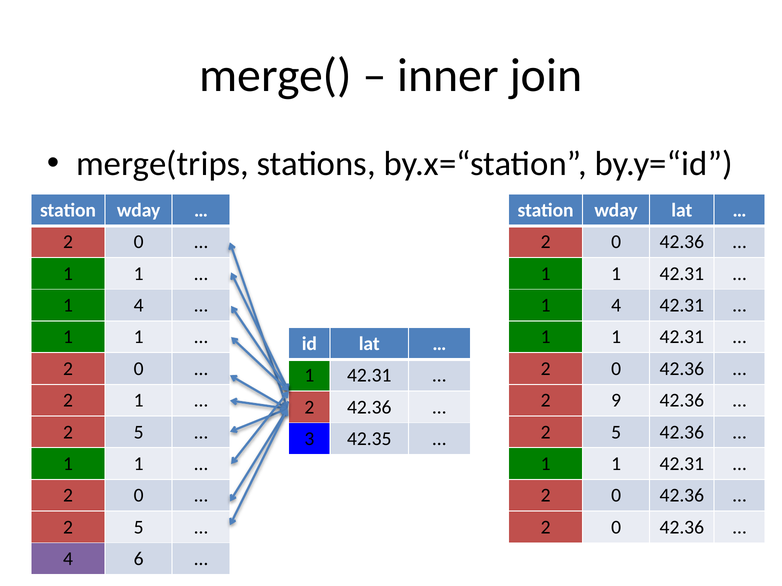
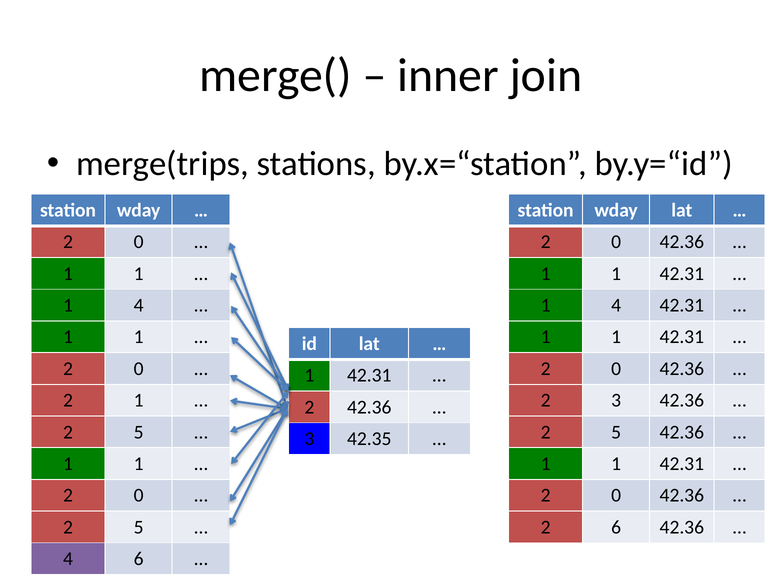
2 9: 9 -> 3 (616, 401)
0: 0 -> 6 (616, 528)
